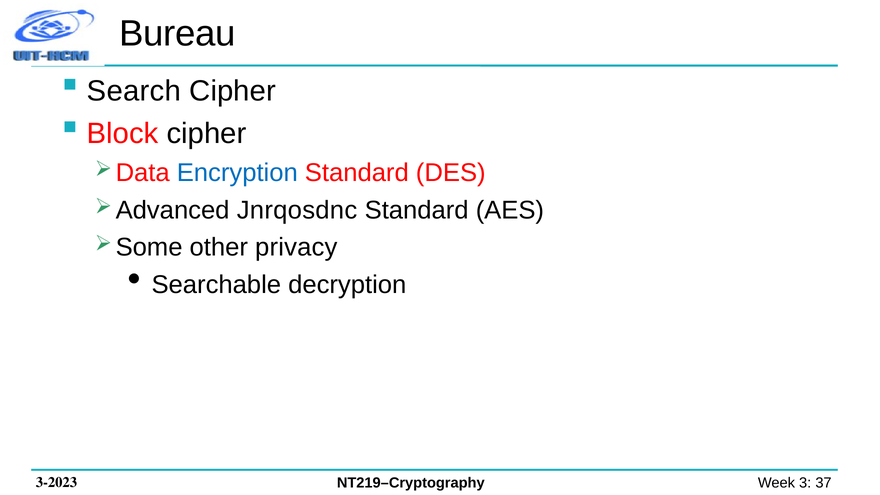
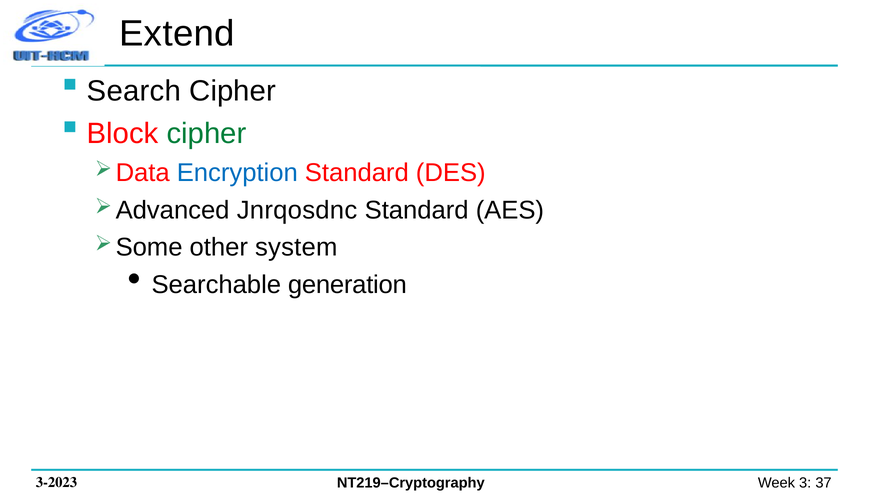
Bureau: Bureau -> Extend (177, 34)
cipher colour: black -> green (207, 134)
privacy: privacy -> system (296, 247)
decryption: decryption -> generation (347, 285)
